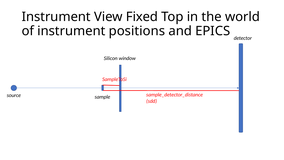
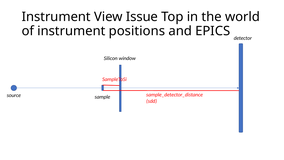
Fixed: Fixed -> Issue (142, 17)
